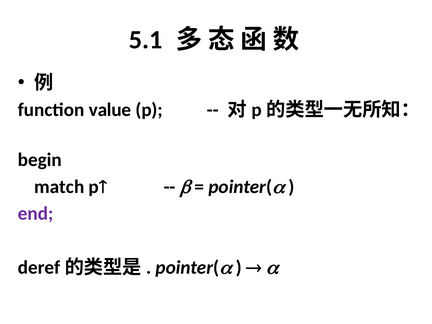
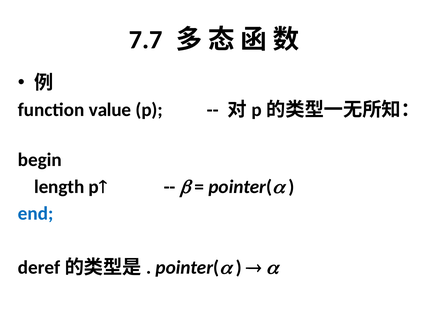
5.1: 5.1 -> 7.7 (146, 40)
match: match -> length (59, 187)
end colour: purple -> blue (36, 214)
